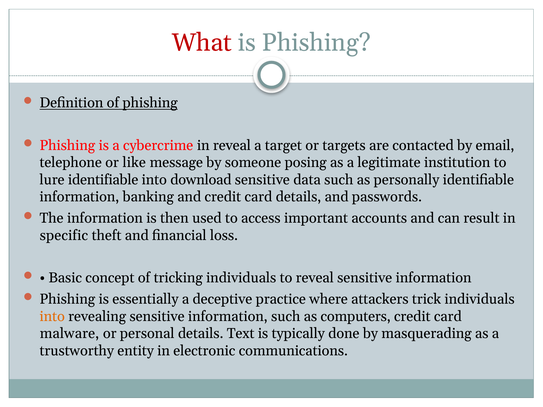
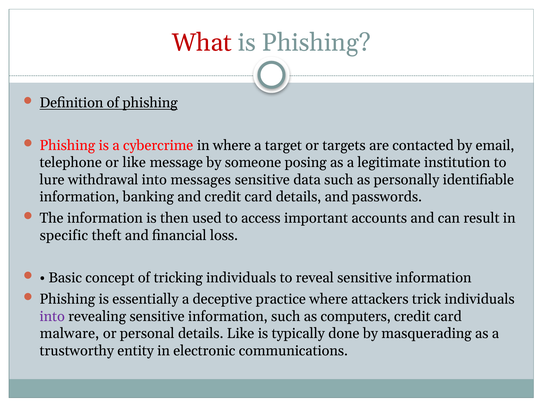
in reveal: reveal -> where (232, 145)
lure identifiable: identifiable -> withdrawal (103, 180)
download: download -> messages (201, 180)
into colour: orange -> purple (52, 317)
details Text: Text -> Like (241, 334)
